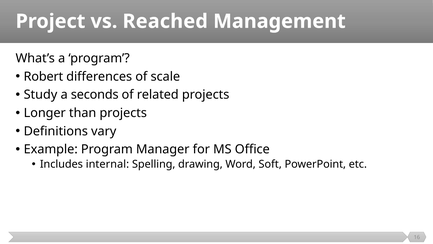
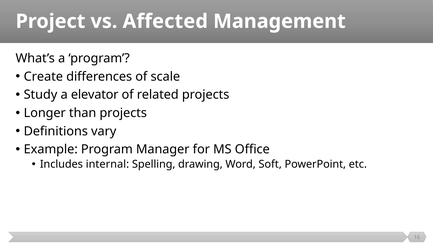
Reached: Reached -> Affected (165, 21)
Robert: Robert -> Create (43, 76)
seconds: seconds -> elevator (95, 95)
